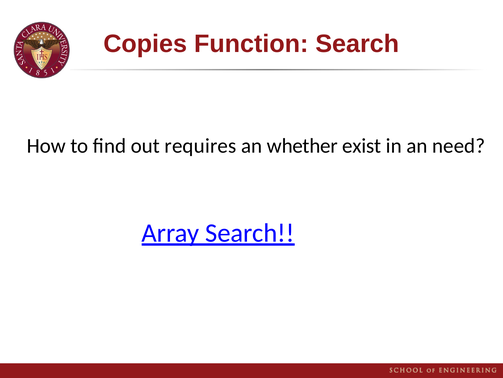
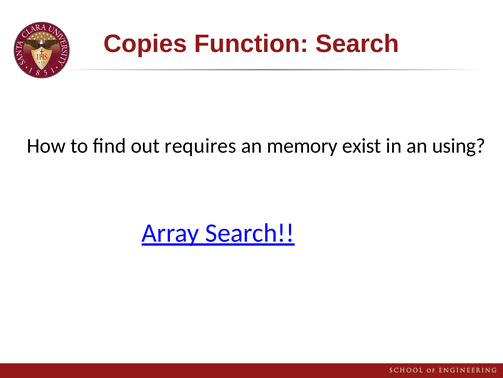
whether: whether -> memory (302, 146)
need: need -> using (459, 146)
